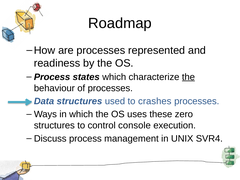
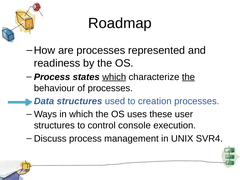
which underline: none -> present (114, 77)
crashes: crashes -> creation (155, 101)
zero: zero -> user (184, 114)
